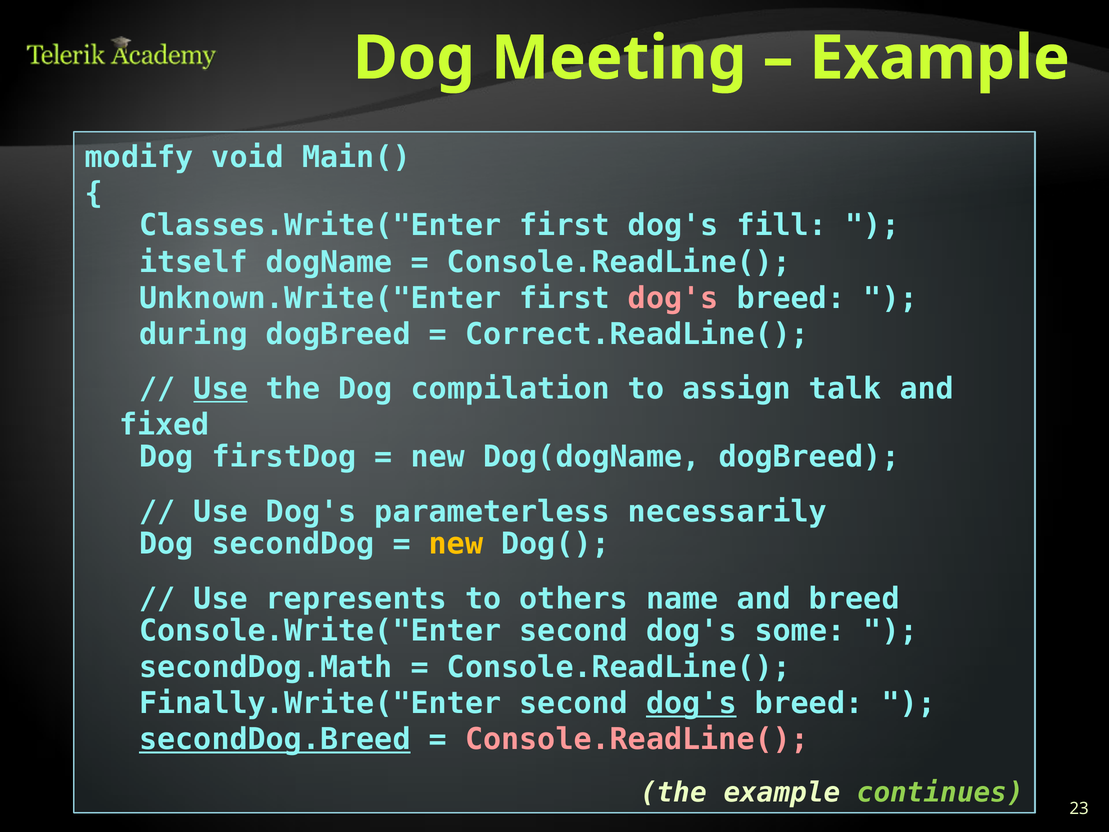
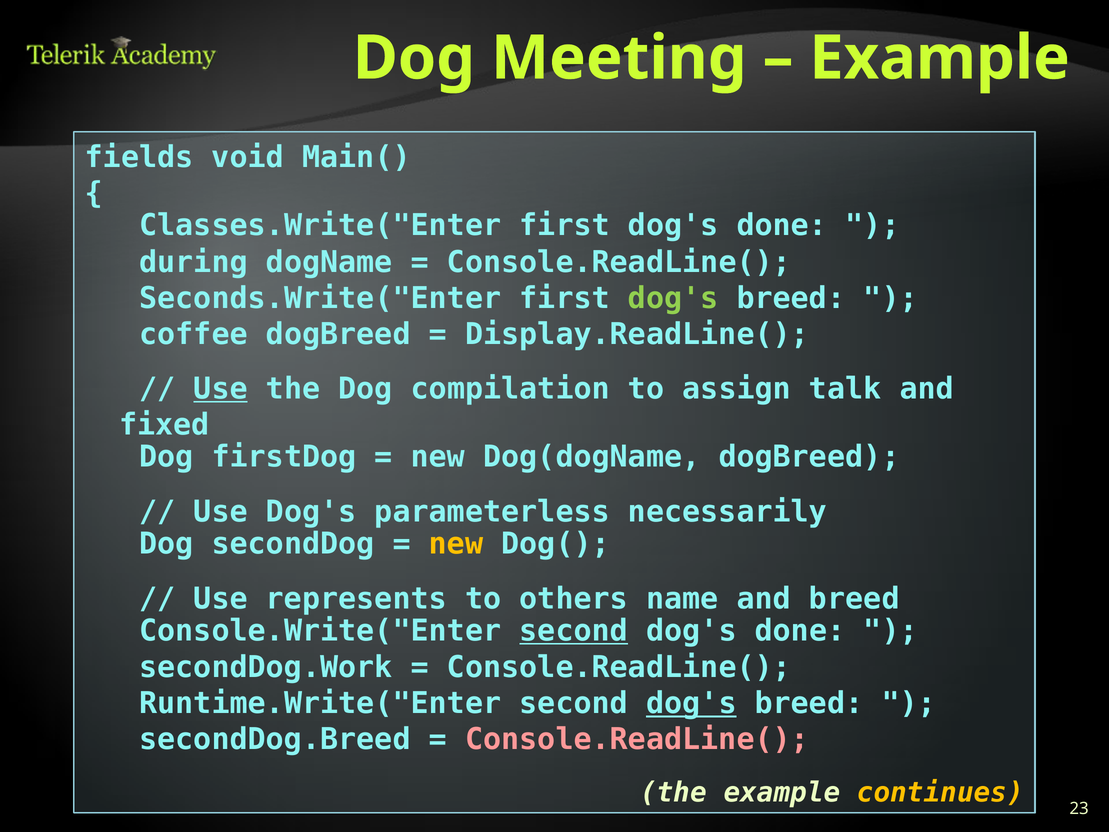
modify: modify -> fields (139, 157)
first dog's fill: fill -> done (782, 226)
itself: itself -> during (193, 262)
Unknown.Write("Enter: Unknown.Write("Enter -> Seconds.Write("Enter (320, 298)
dog's colour: pink -> light green (673, 298)
during: during -> coffee (193, 334)
Correct.ReadLine(: Correct.ReadLine( -> Display.ReadLine( (637, 334)
second underline: none -> present (574, 631)
some: some -> done (800, 631)
secondDog.Math: secondDog.Math -> secondDog.Work (266, 667)
Finally.Write("Enter: Finally.Write("Enter -> Runtime.Write("Enter (320, 703)
secondDog.Breed underline: present -> none (275, 739)
continues colour: light green -> yellow (940, 792)
